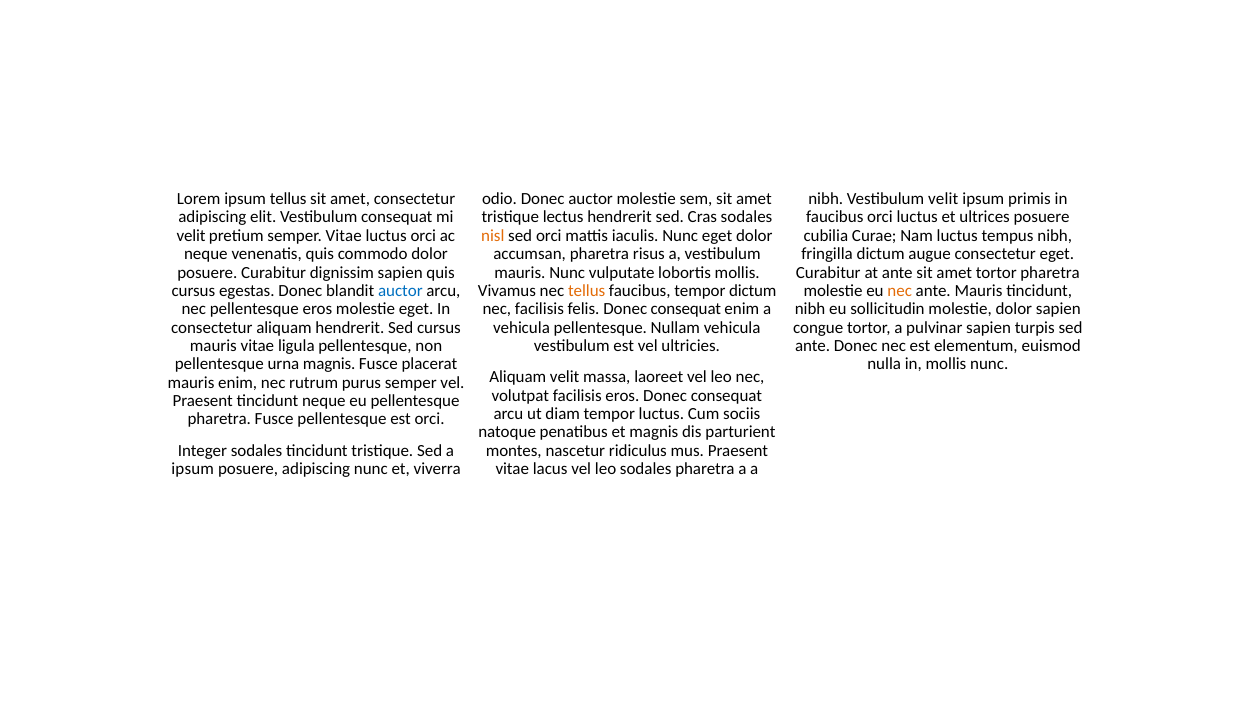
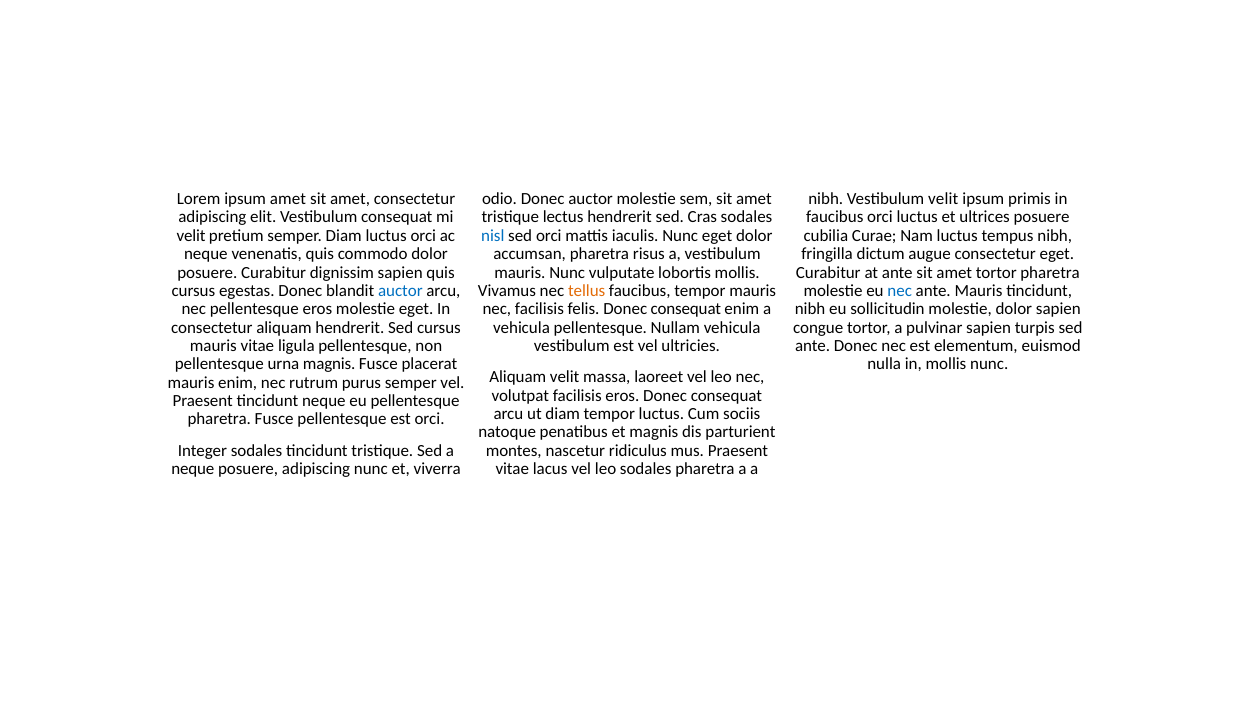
ipsum tellus: tellus -> amet (288, 199)
semper Vitae: Vitae -> Diam (344, 236)
nisl colour: orange -> blue (493, 236)
tempor dictum: dictum -> mauris (753, 291)
nec colour: orange -> blue (900, 291)
ipsum: ipsum -> neque (193, 469)
